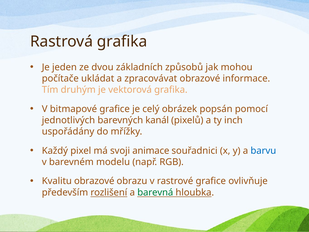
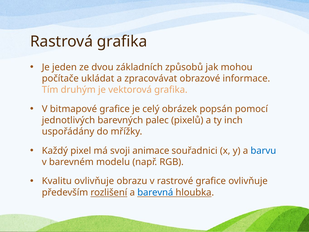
kanál: kanál -> palec (157, 120)
Kvalitu obrazové: obrazové -> ovlivňuje (94, 181)
barevná colour: green -> blue (155, 192)
